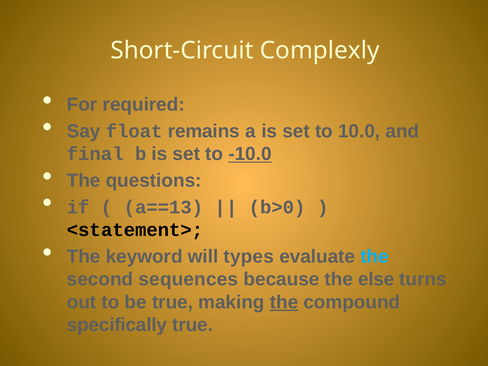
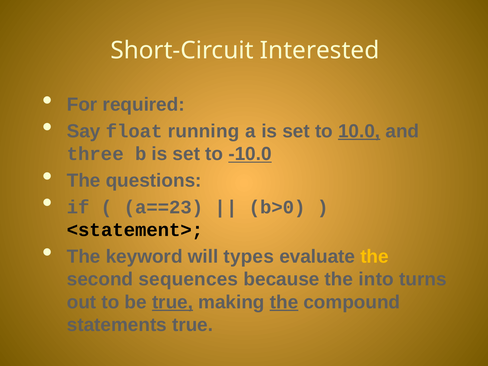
Complexly: Complexly -> Interested (320, 50)
remains: remains -> running (204, 131)
10.0 underline: none -> present (359, 131)
final: final -> three (95, 154)
a==13: a==13 -> a==23 (164, 207)
the colour: light blue -> yellow (375, 257)
else: else -> into (376, 279)
true underline: none -> present (173, 302)
specifically: specifically -> statements (117, 325)
